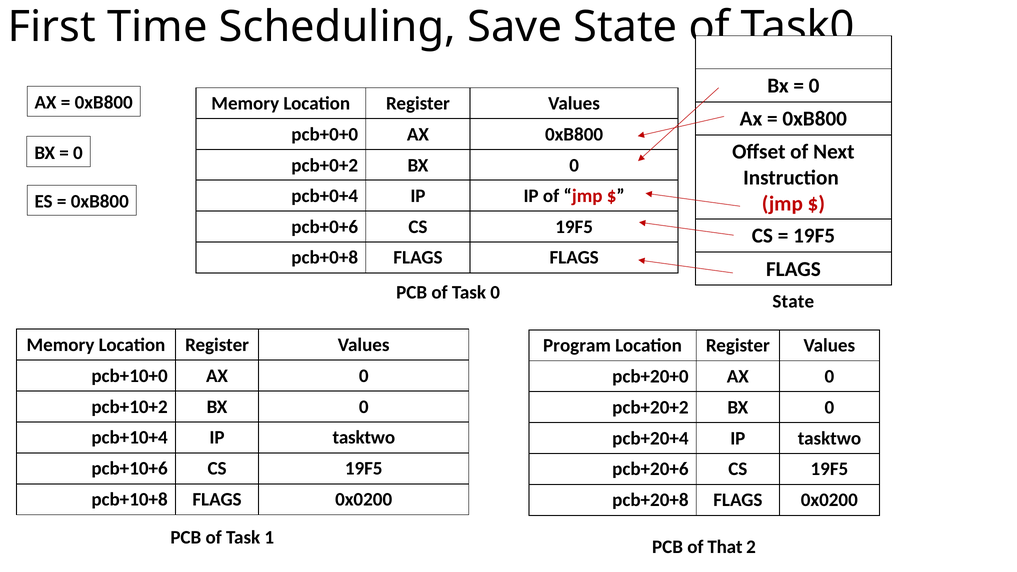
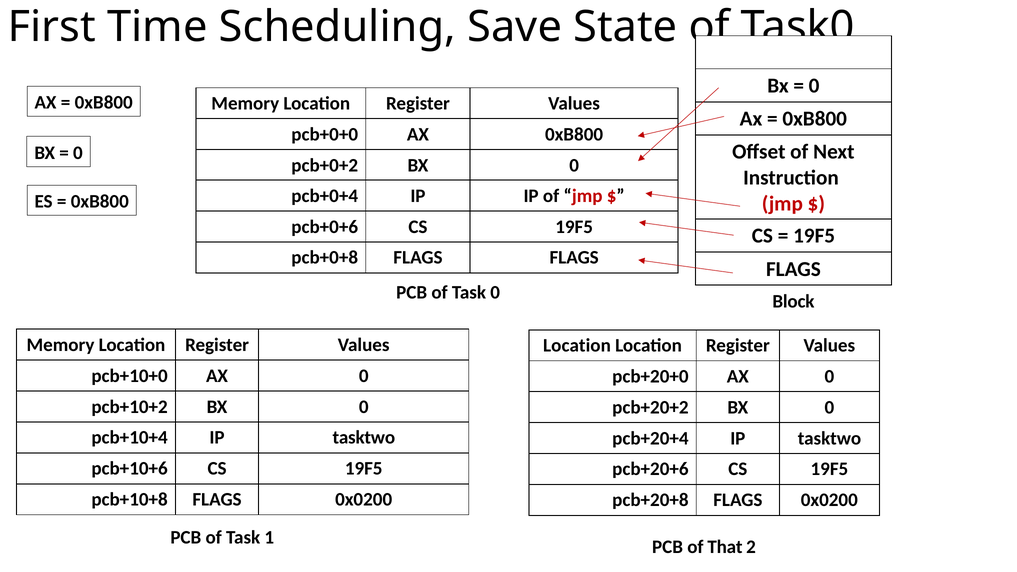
State: State -> Block (793, 301)
Program: Program -> Location (577, 346)
